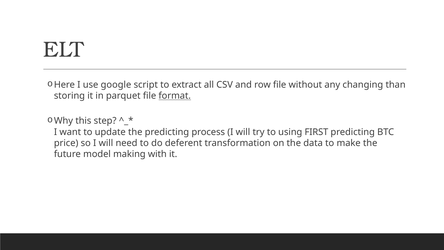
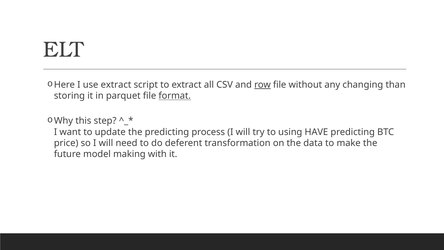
use google: google -> extract (116, 85)
row underline: none -> present (263, 85)
FIRST: FIRST -> HAVE (316, 132)
